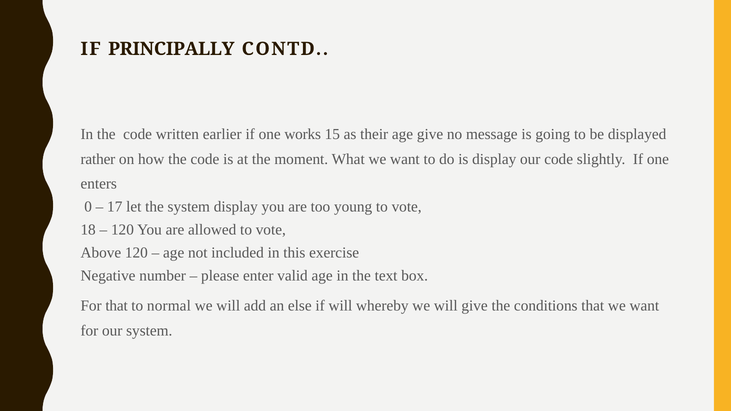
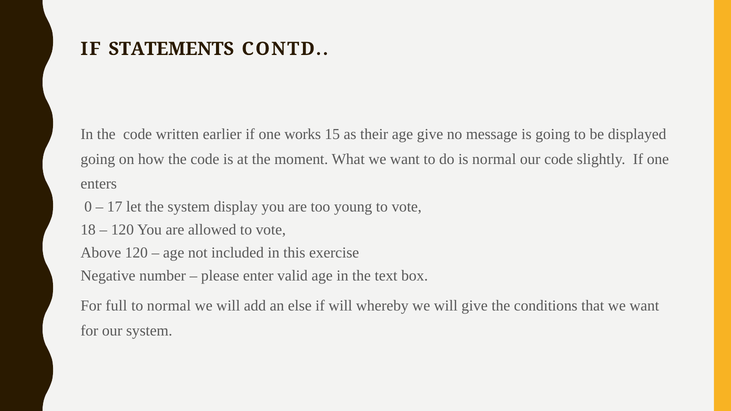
PRINCIPALLY: PRINCIPALLY -> STATEMENTS (171, 49)
rather: rather -> going (98, 159)
is display: display -> normal (494, 159)
For that: that -> full (116, 306)
